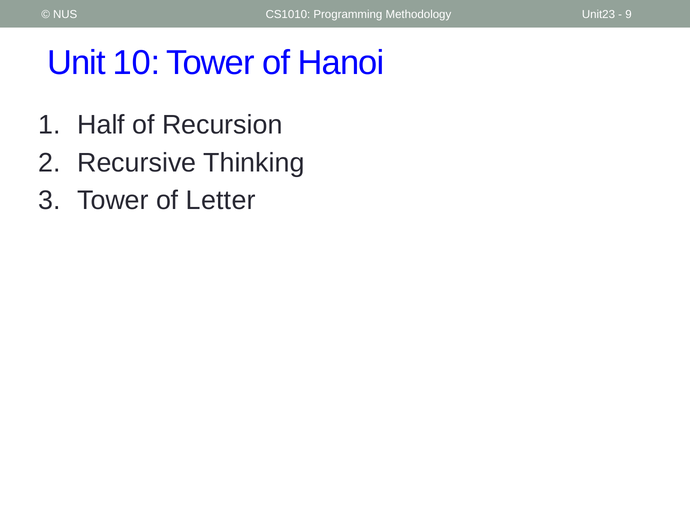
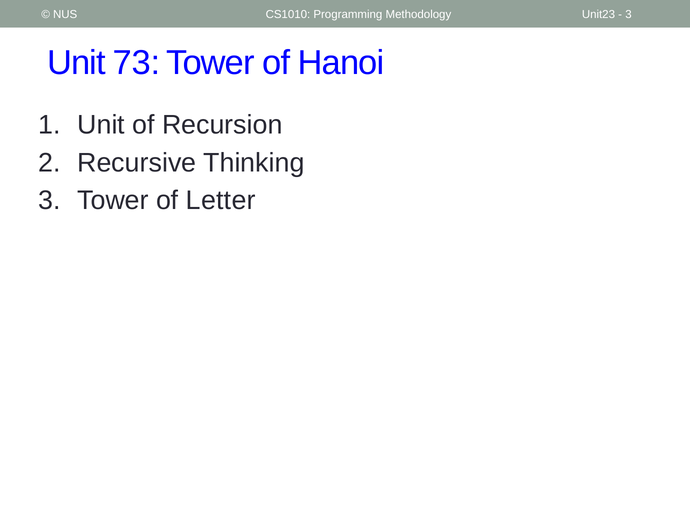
9: 9 -> 3 (628, 15)
10: 10 -> 73 (136, 63)
Half: Half -> Unit (101, 125)
